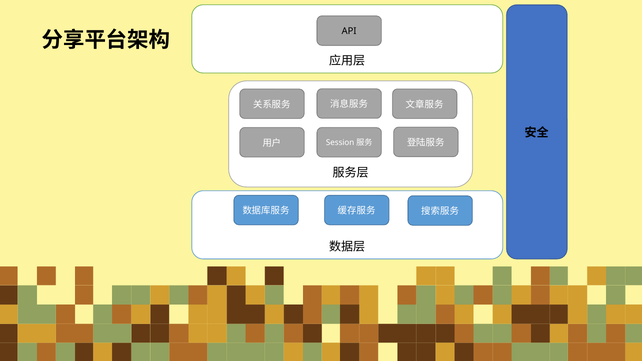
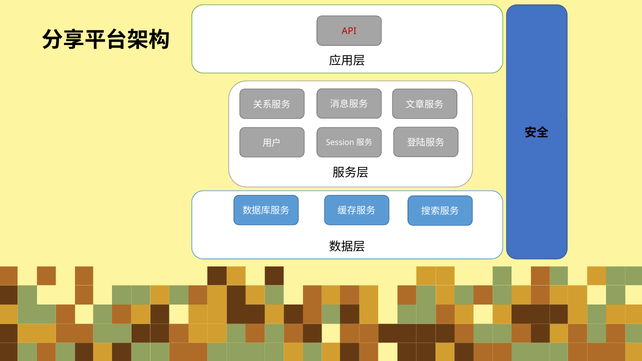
API colour: black -> red (349, 31)
